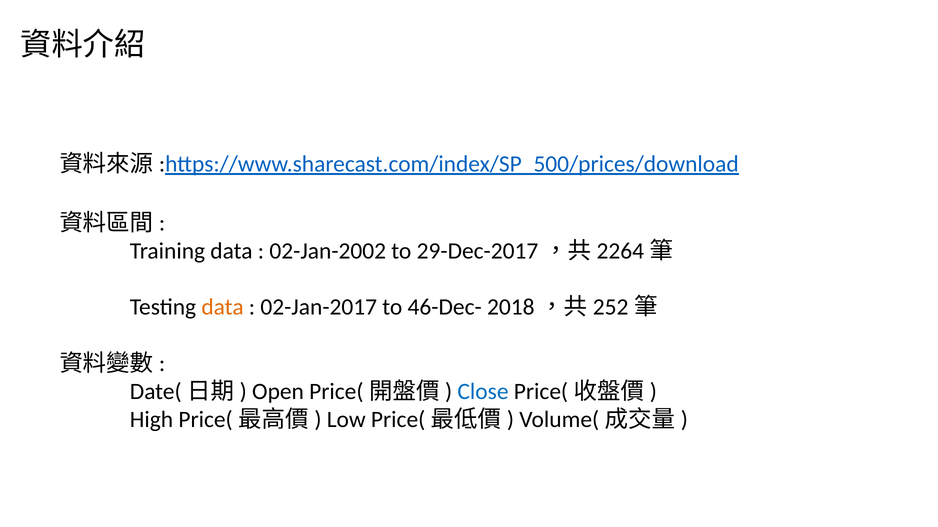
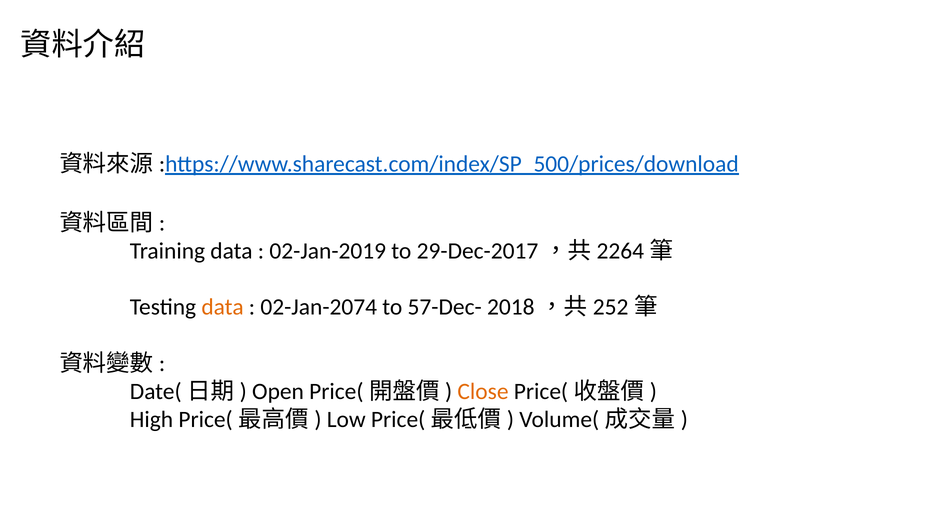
02-Jan-2002: 02-Jan-2002 -> 02-Jan-2019 (328, 251)
02-Jan-2017: 02-Jan-2017 -> 02-Jan-2074 (319, 307)
46-Dec-: 46-Dec- -> 57-Dec- (445, 307)
Close colour: blue -> orange (483, 392)
